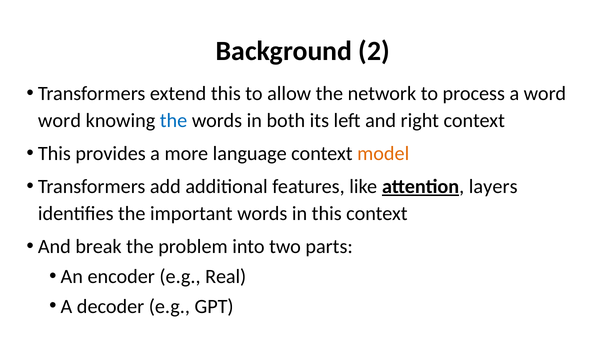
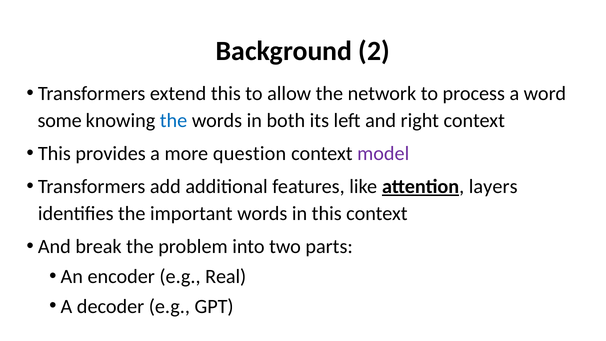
word: word -> some (60, 120)
language: language -> question (250, 153)
model colour: orange -> purple (383, 153)
